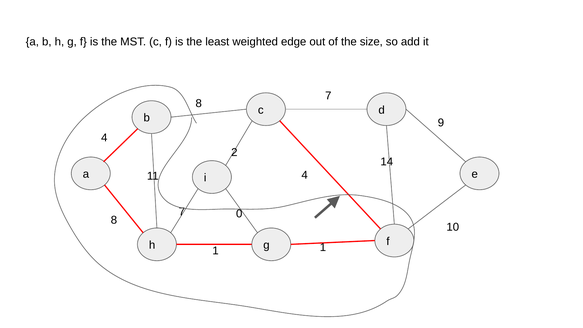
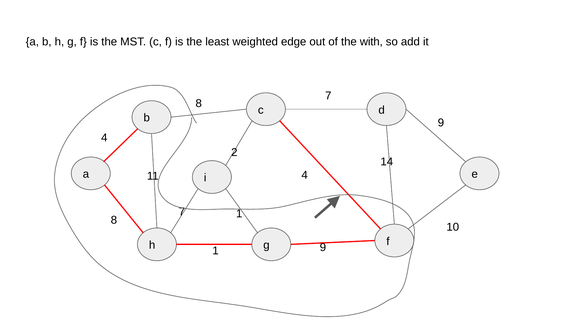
size: size -> with (371, 42)
7 0: 0 -> 1 (239, 214)
1 1: 1 -> 9 (323, 247)
